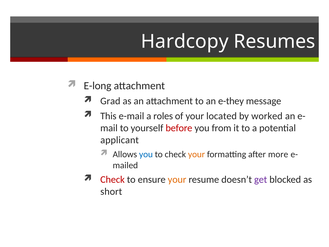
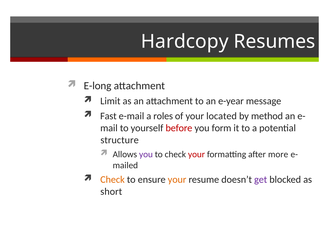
Grad: Grad -> Limit (110, 101)
e-they: e-they -> e-year (231, 101)
This: This -> Fast (108, 116)
worked: worked -> method (267, 116)
from: from -> form (222, 128)
applicant: applicant -> structure (120, 140)
you colour: blue -> purple (146, 154)
your colour: orange -> red (196, 154)
Check colour: red -> orange (112, 179)
